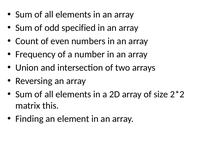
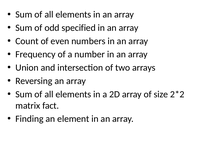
this: this -> fact (51, 105)
